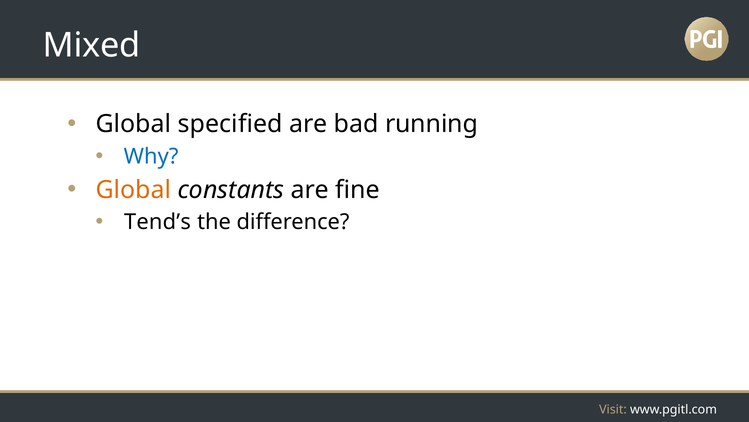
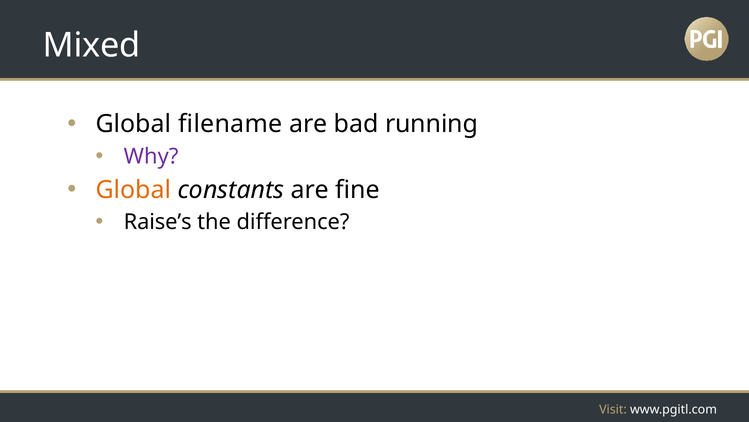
specified: specified -> filename (230, 124)
Why colour: blue -> purple (151, 156)
Tend’s: Tend’s -> Raise’s (158, 222)
